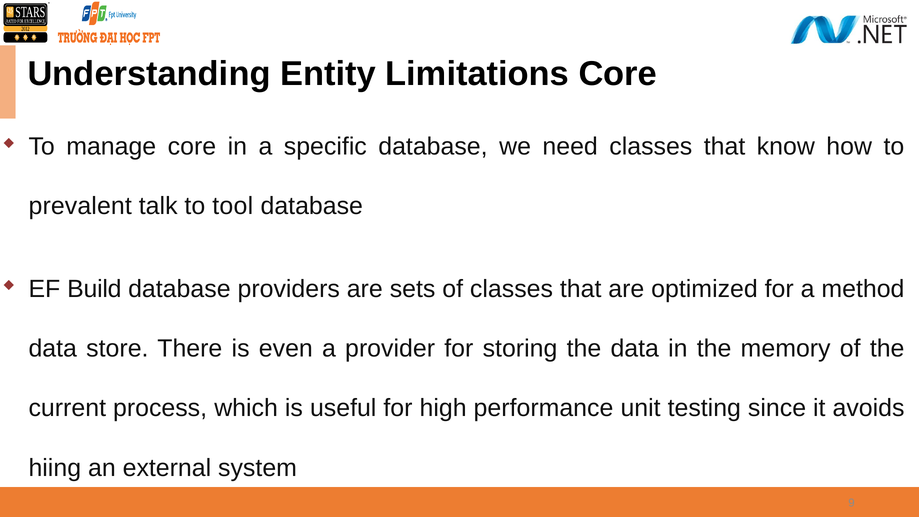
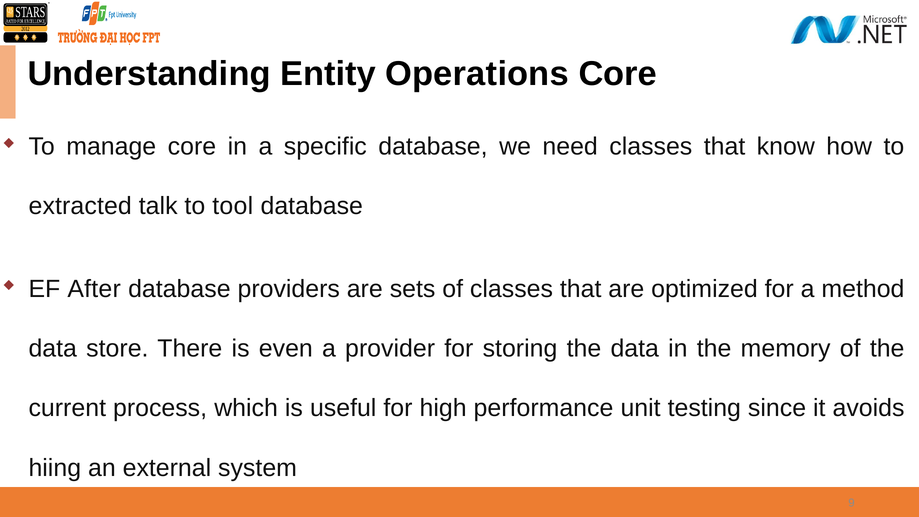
Limitations: Limitations -> Operations (477, 74)
prevalent: prevalent -> extracted (80, 206)
Build: Build -> After (94, 289)
